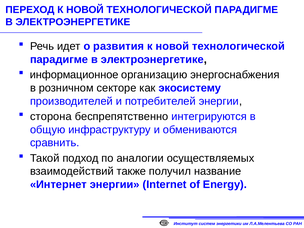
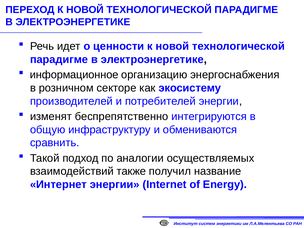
развития: развития -> ценности (119, 46)
сторона: сторона -> изменят (51, 116)
